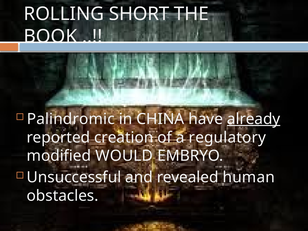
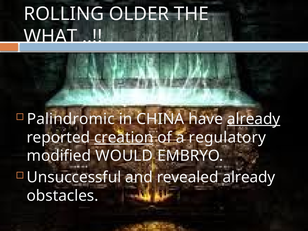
SHORT: SHORT -> OLDER (139, 14)
BOOK: BOOK -> WHAT (50, 36)
creation underline: none -> present (124, 137)
revealed human: human -> already (249, 177)
